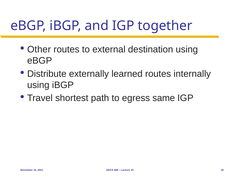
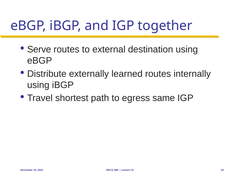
Other: Other -> Serve (39, 49)
